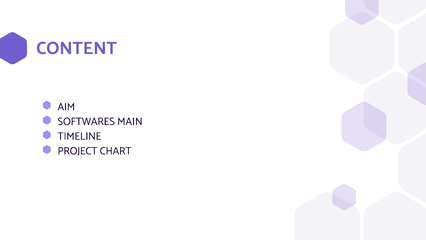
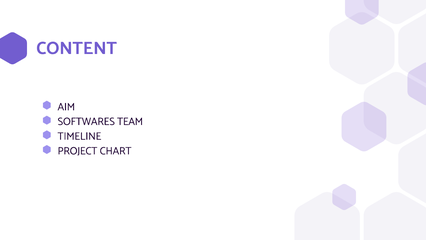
MAIN: MAIN -> TEAM (130, 121)
